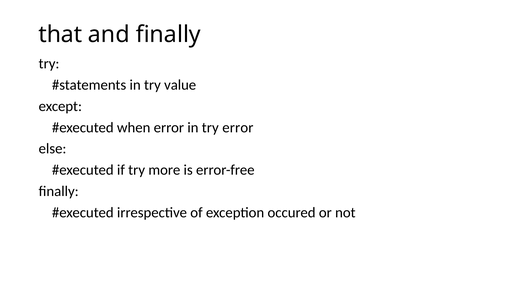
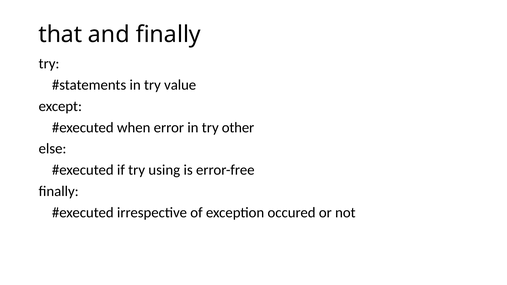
try error: error -> other (238, 128)
more: more -> using (164, 170)
